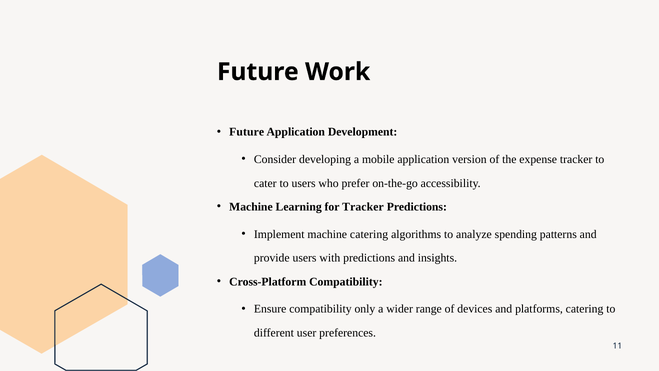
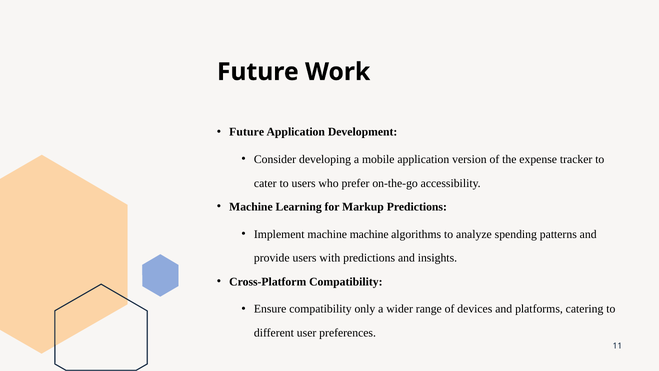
for Tracker: Tracker -> Markup (363, 207)
machine catering: catering -> machine (369, 234)
